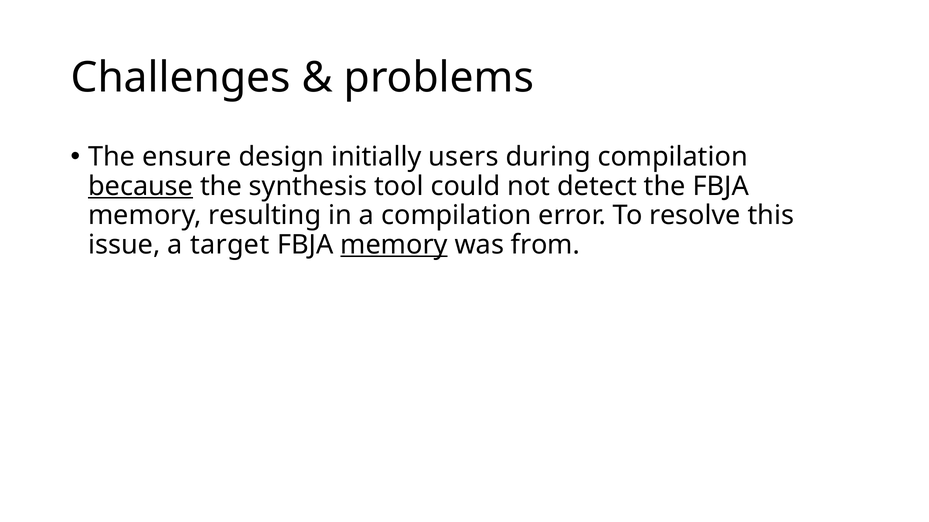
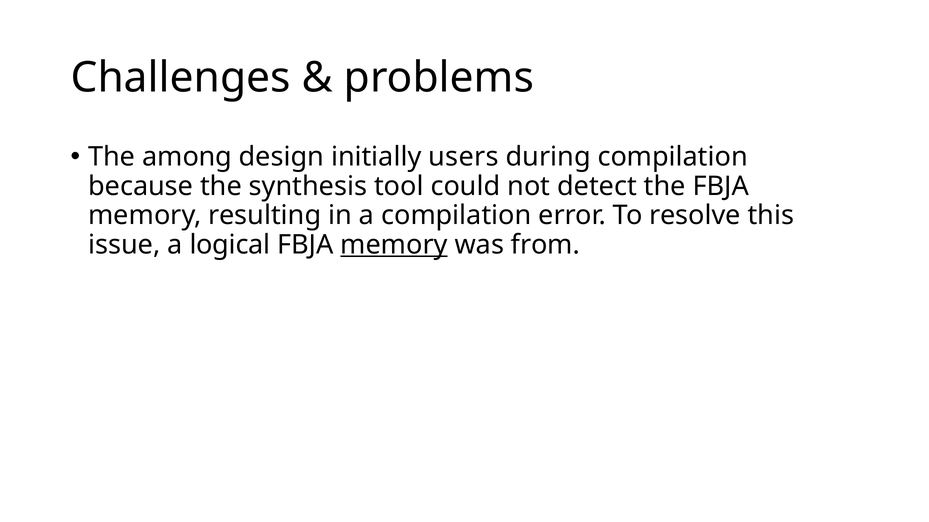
ensure: ensure -> among (187, 157)
because underline: present -> none (141, 186)
target: target -> logical (230, 245)
